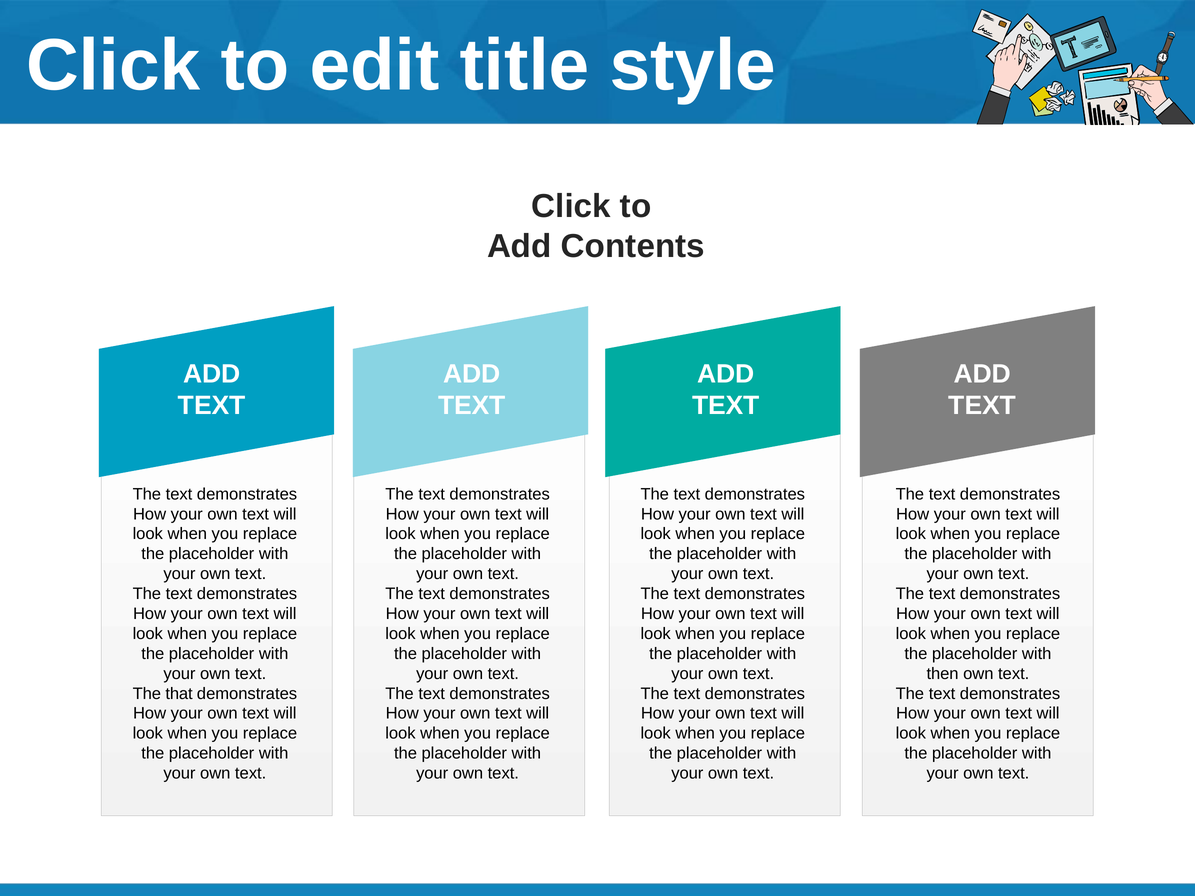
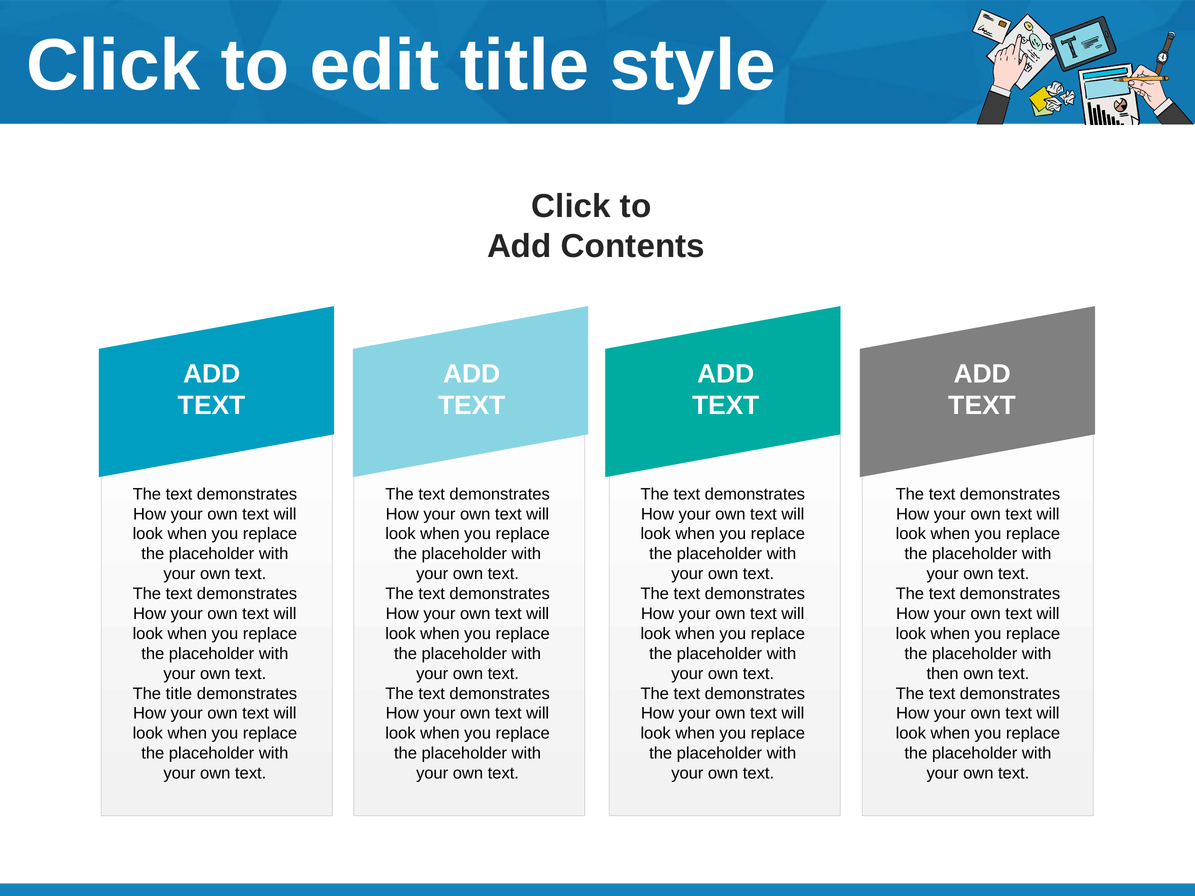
The that: that -> title (179, 694)
